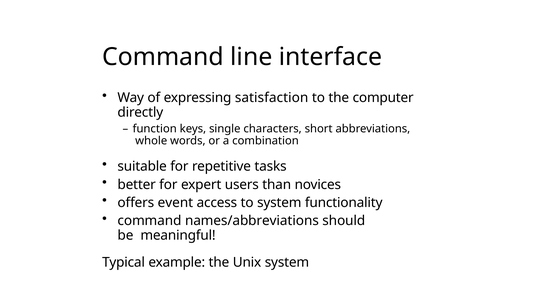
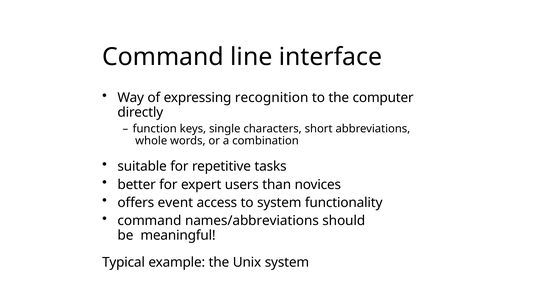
satisfaction: satisfaction -> recognition (272, 98)
